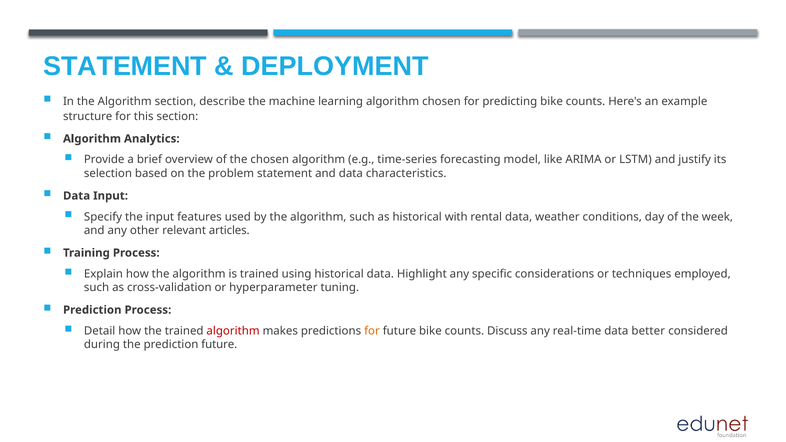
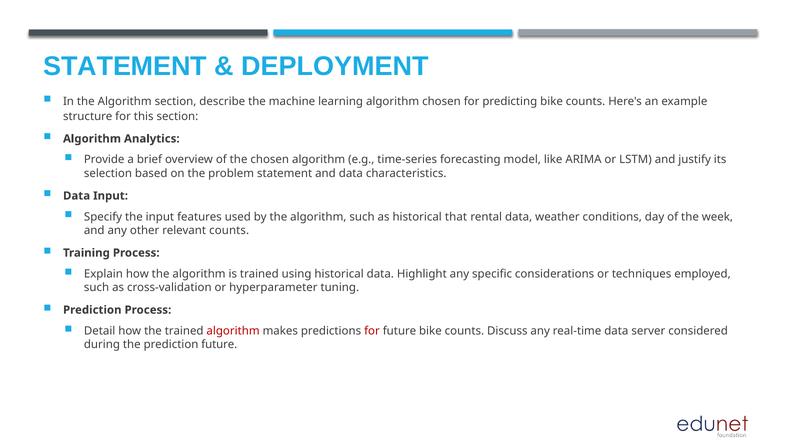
with: with -> that (456, 217)
relevant articles: articles -> counts (229, 231)
for colour: orange -> red (372, 331)
better: better -> server (648, 331)
